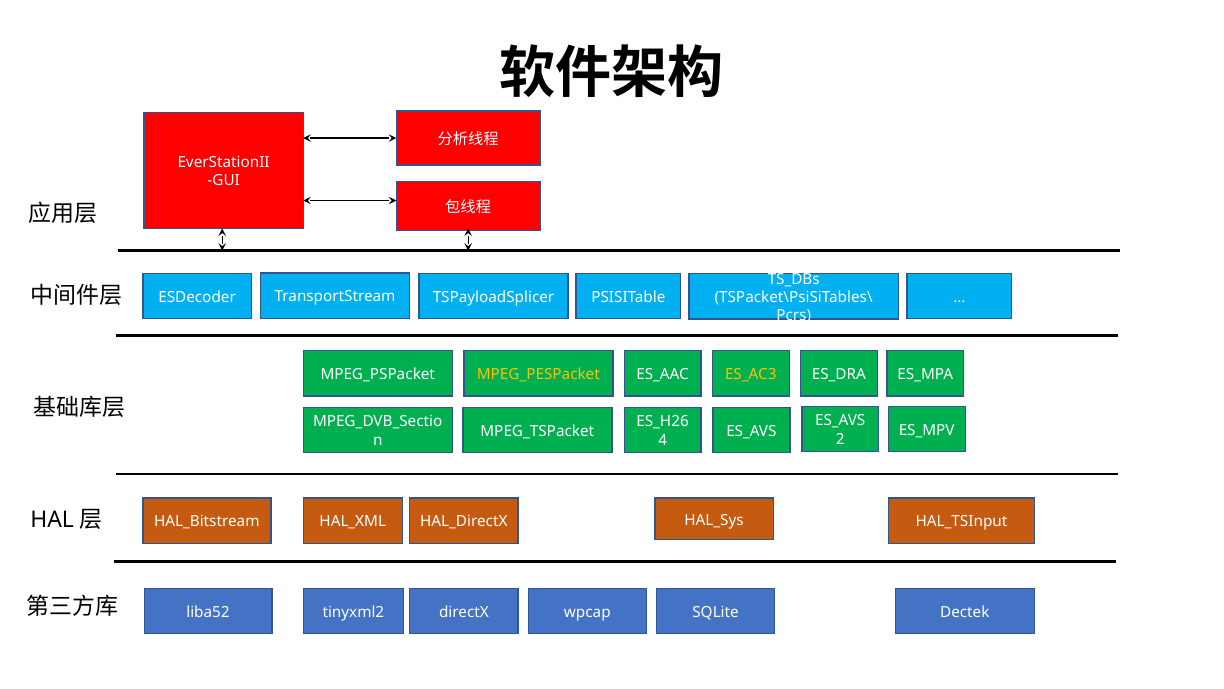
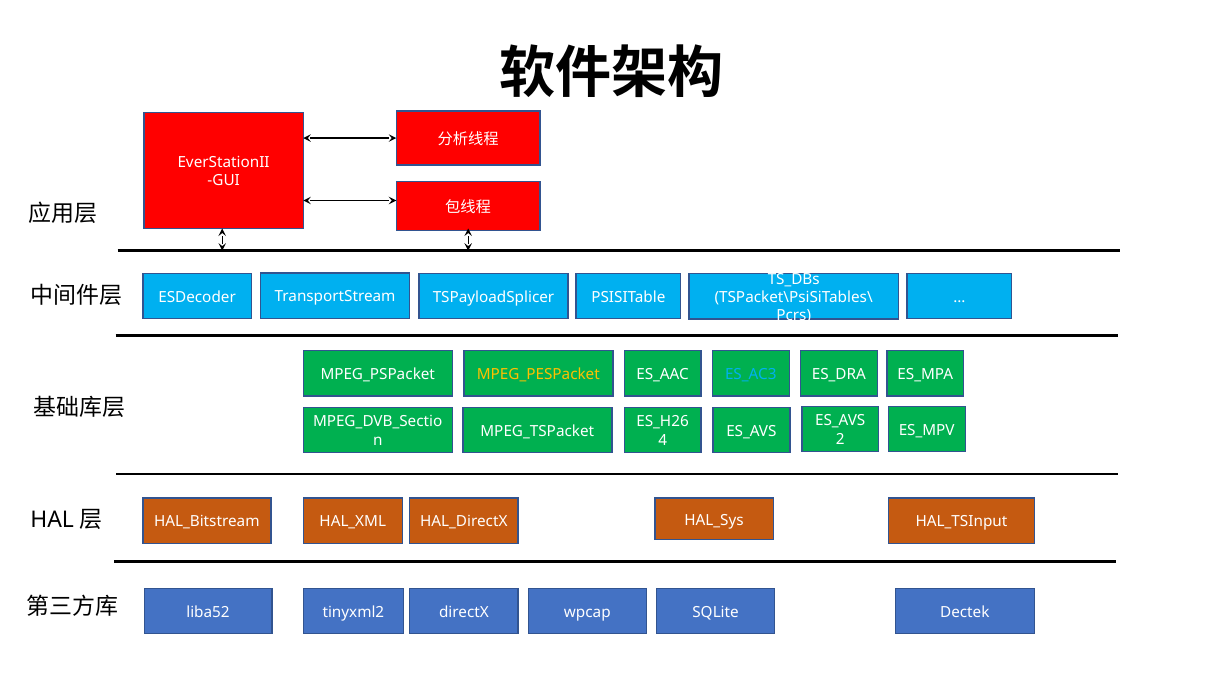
ES_AC3 colour: yellow -> light blue (751, 374)
